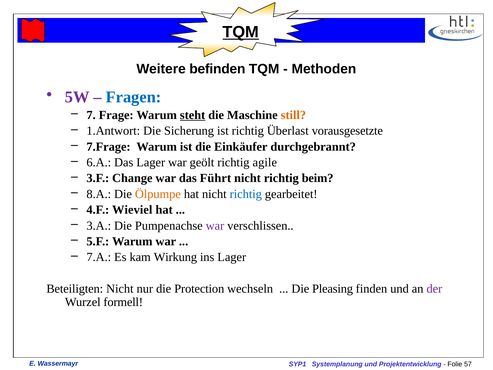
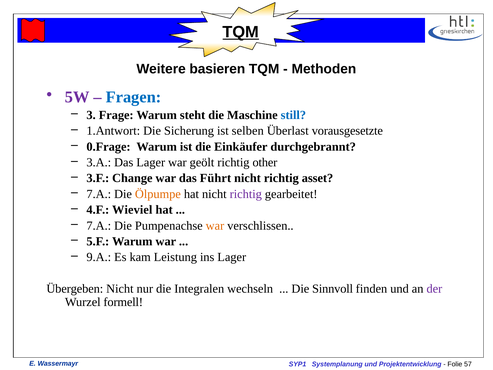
befinden: befinden -> basieren (217, 69)
7: 7 -> 3 (91, 115)
steht underline: present -> none (193, 115)
still colour: orange -> blue (293, 115)
ist richtig: richtig -> selben (248, 131)
7.Frage: 7.Frage -> 0.Frage (109, 147)
6.A: 6.A -> 3.A (99, 162)
agile: agile -> other (265, 162)
beim: beim -> asset (318, 178)
8.A: 8.A -> 7.A (99, 194)
richtig colour: blue -> purple (246, 194)
3.A: 3.A -> 7.A (99, 225)
war colour: purple -> orange (215, 225)
7.A: 7.A -> 9.A (99, 257)
Wirkung: Wirkung -> Leistung (175, 257)
Beteiligten: Beteiligten -> Übergeben (75, 289)
Protection: Protection -> Integralen (199, 289)
Pleasing: Pleasing -> Sinnvoll (333, 289)
